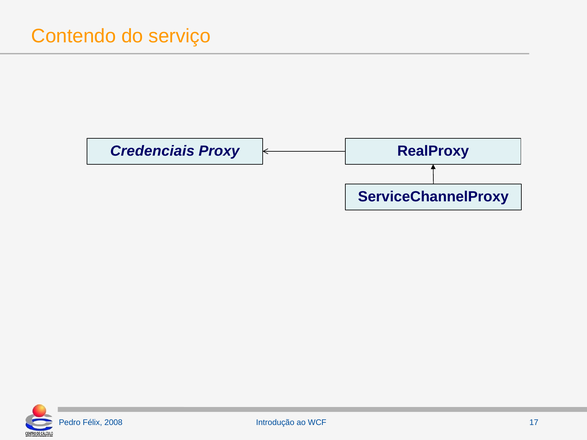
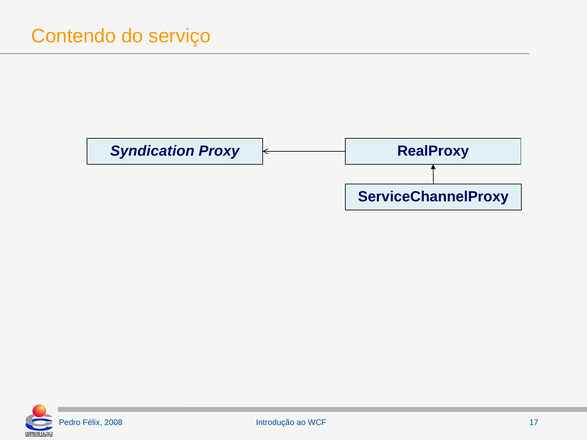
Credenciais: Credenciais -> Syndication (152, 151)
